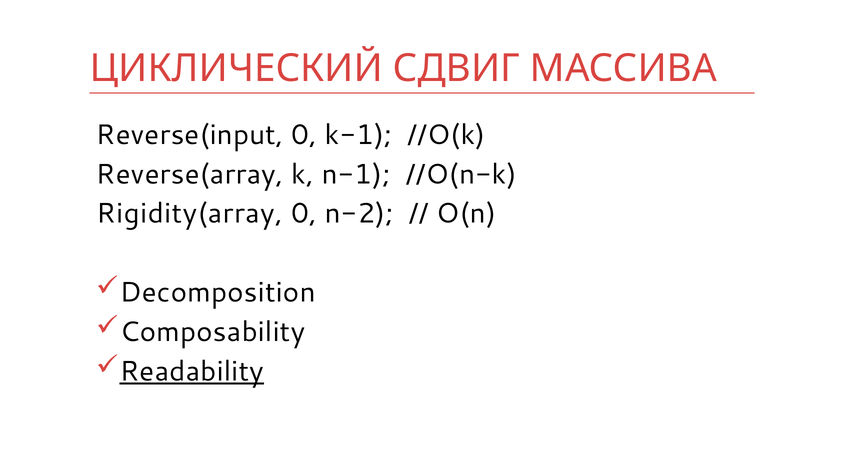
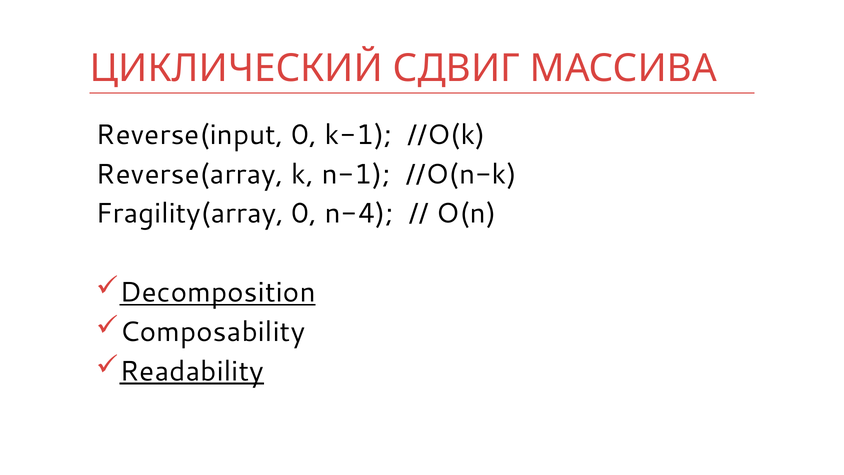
Rigidity(array: Rigidity(array -> Fragility(array (190, 214)
n-2: n-2 -> n-4 (359, 214)
Decomposition underline: none -> present (218, 292)
